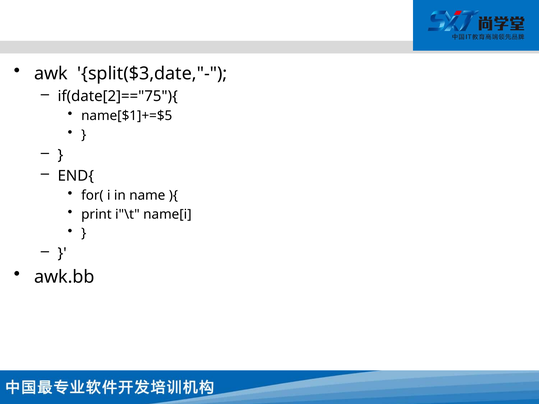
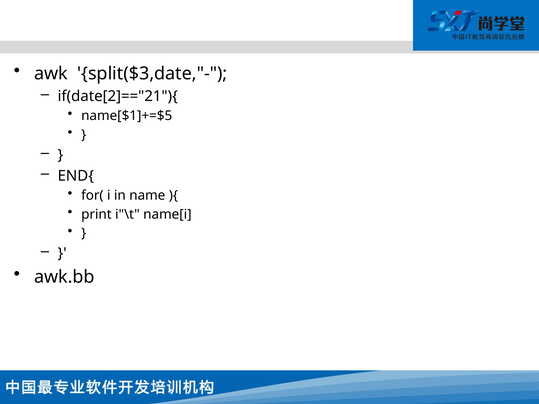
if(date[2]=="75"){: if(date[2]=="75"){ -> if(date[2]=="21"){ (118, 96)
